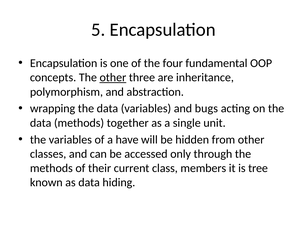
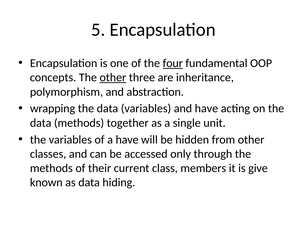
four underline: none -> present (173, 63)
and bugs: bugs -> have (206, 109)
tree: tree -> give (258, 168)
